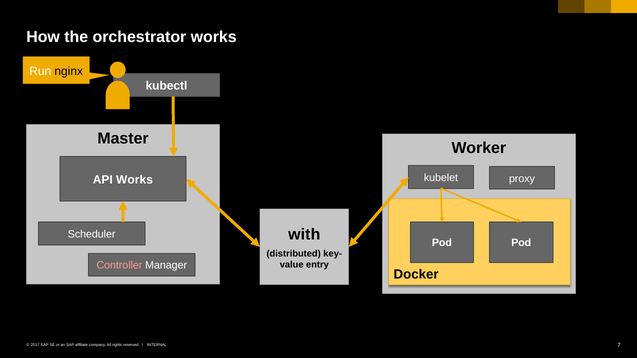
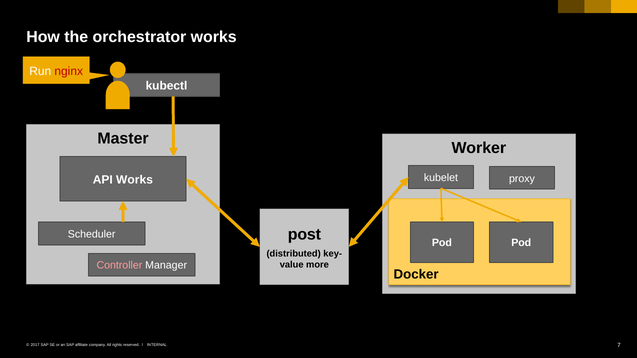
nginx colour: black -> red (69, 71)
with: with -> post (304, 235)
entry: entry -> more (317, 265)
